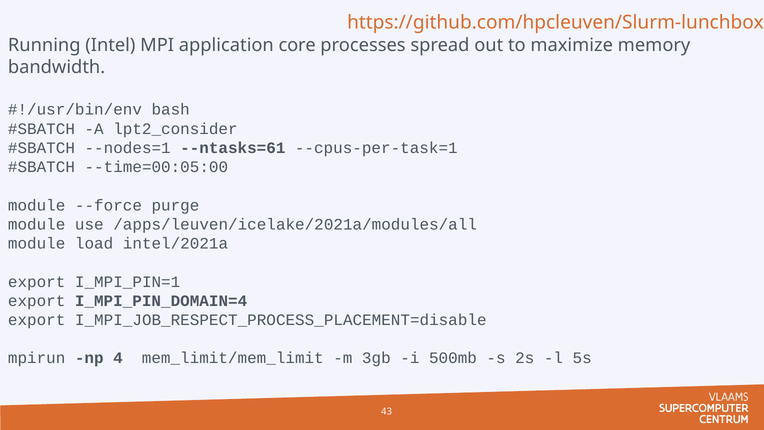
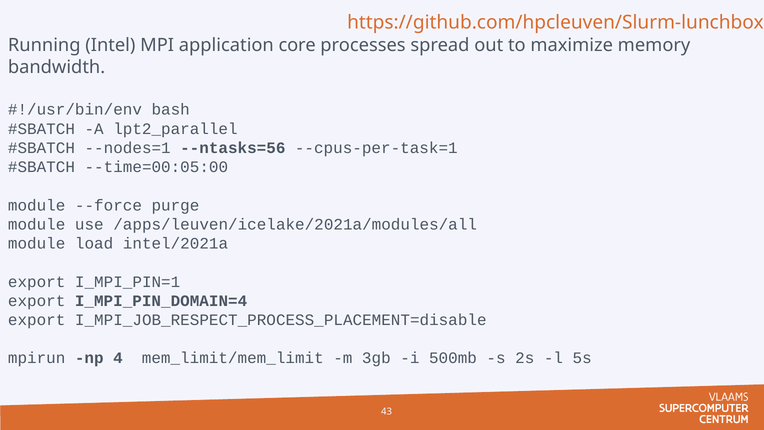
lpt2_consider: lpt2_consider -> lpt2_parallel (175, 129)
--ntasks=61: --ntasks=61 -> --ntasks=56 (233, 148)
